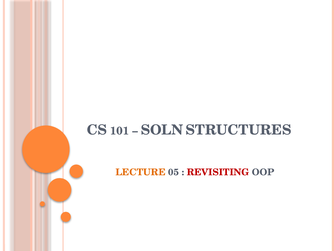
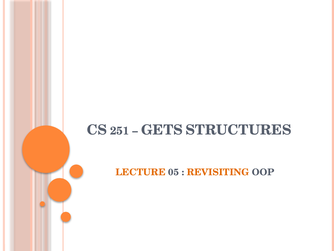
101: 101 -> 251 (120, 131)
SOLN: SOLN -> GETS (162, 130)
REVISITING colour: red -> orange (218, 172)
